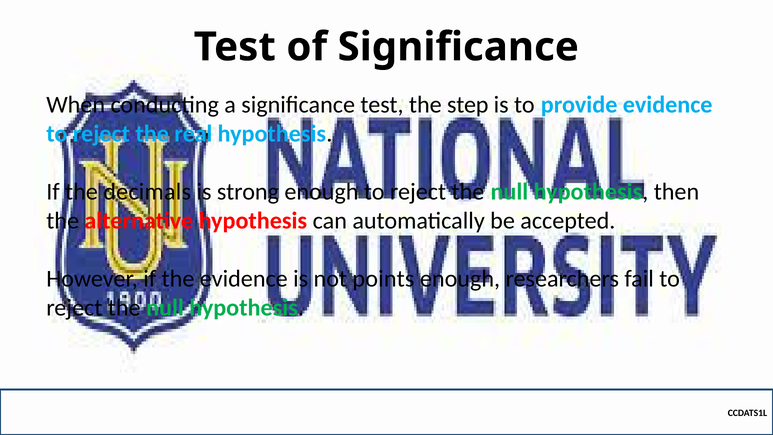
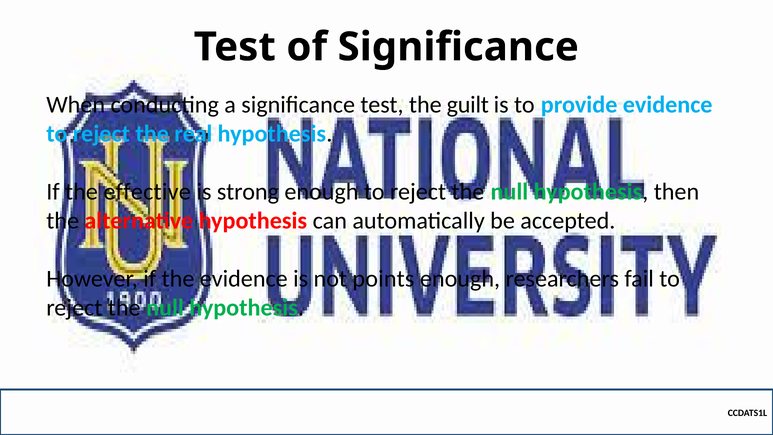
step: step -> guilt (468, 105)
decimals: decimals -> effective (147, 192)
